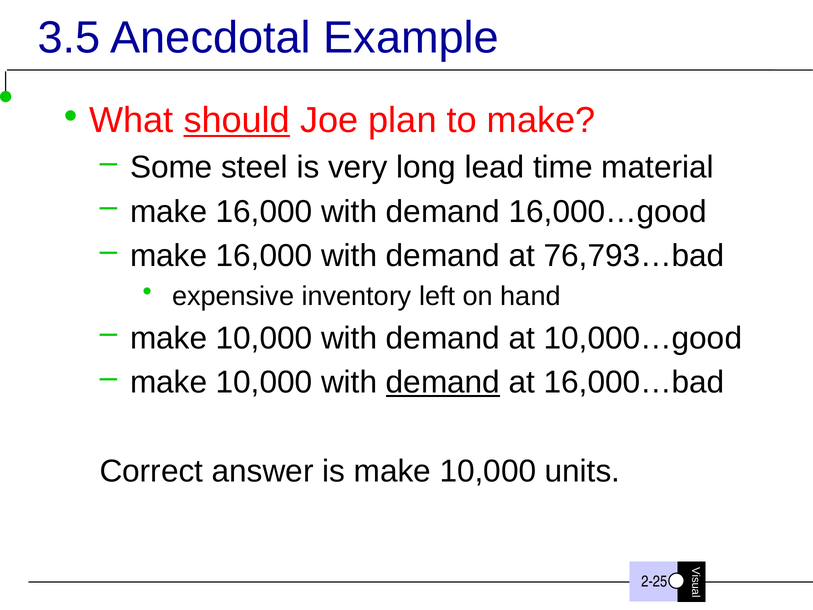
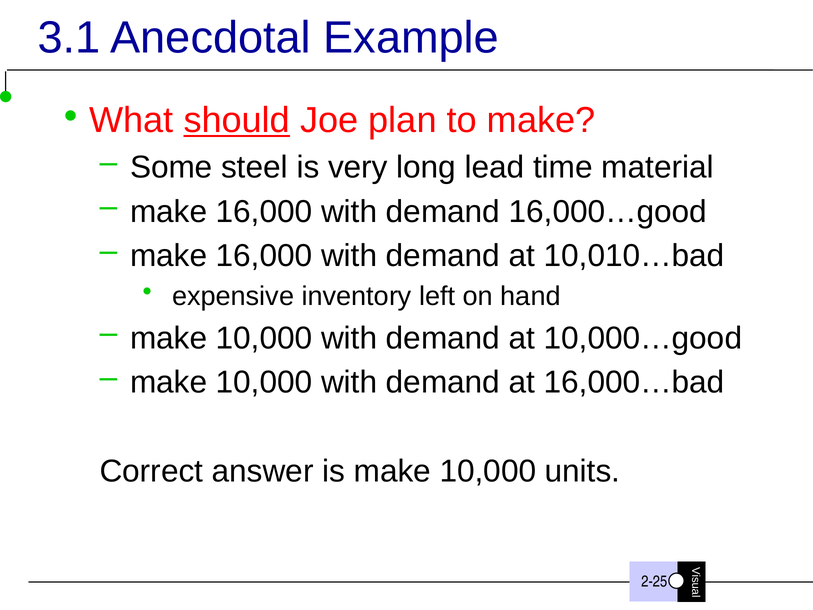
3.5: 3.5 -> 3.1 (69, 38)
76,793…bad: 76,793…bad -> 10,010…bad (634, 256)
demand underline: present -> none (443, 382)
